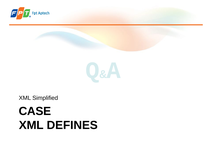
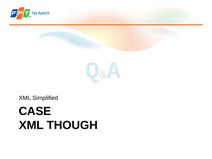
DEFINES: DEFINES -> THOUGH (72, 125)
